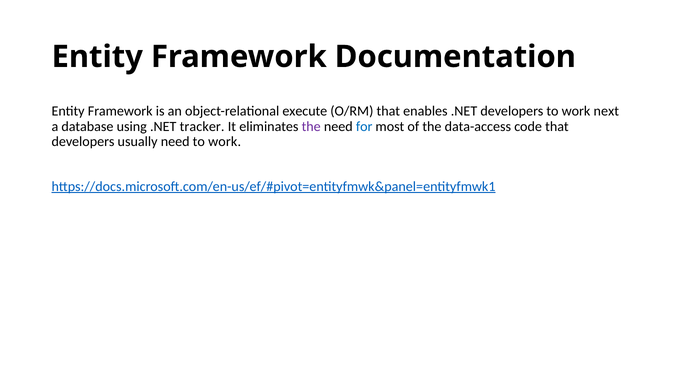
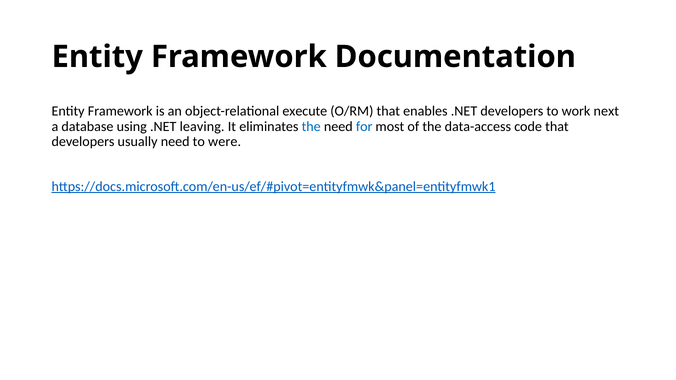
tracker: tracker -> leaving (202, 127)
the colour: purple -> blue (311, 127)
need to work: work -> were (225, 142)
